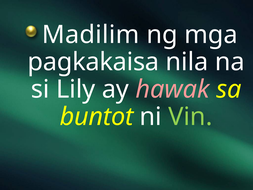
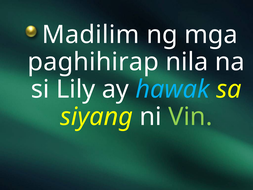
pagkakaisa: pagkakaisa -> paghihirap (93, 62)
hawak colour: pink -> light blue (173, 89)
buntot: buntot -> siyang (96, 117)
